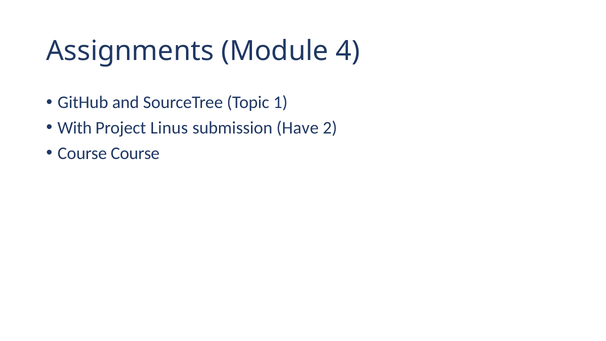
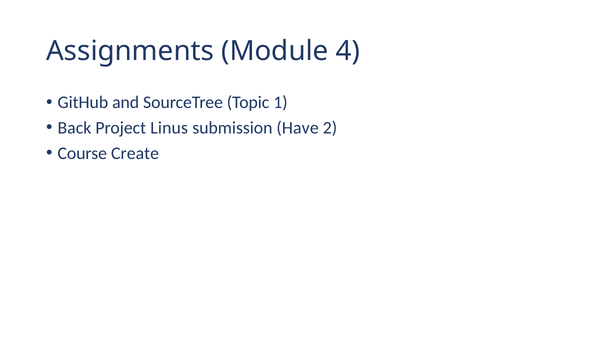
With: With -> Back (74, 128)
Course Course: Course -> Create (135, 153)
